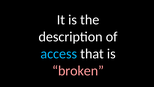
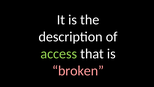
access colour: light blue -> light green (59, 54)
